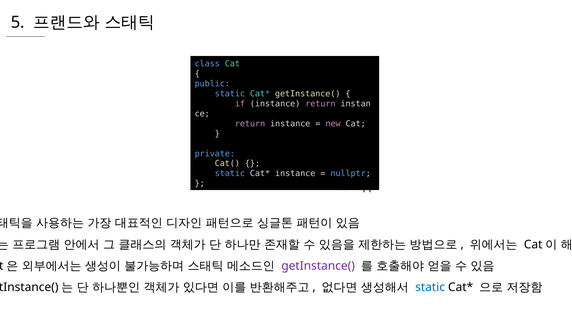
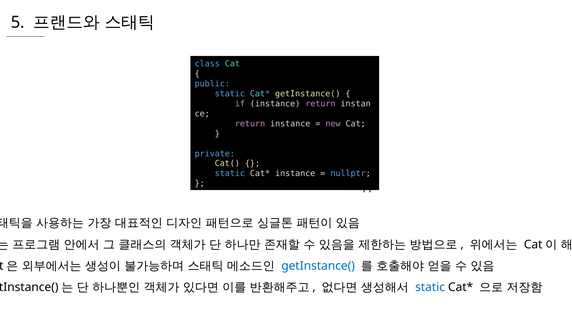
getInstance( colour: purple -> blue (318, 266)
